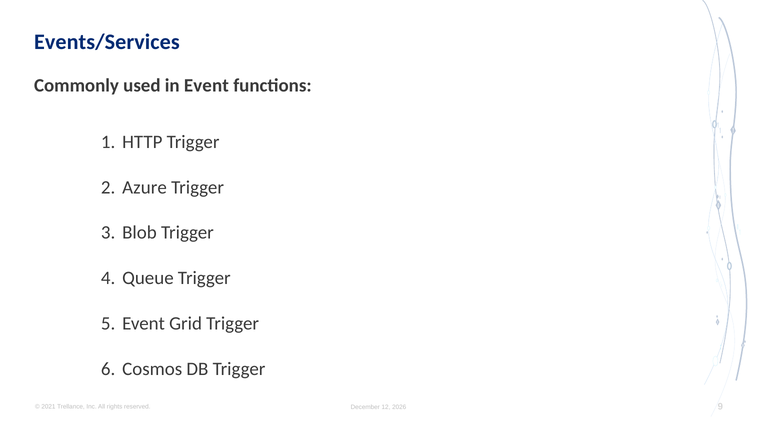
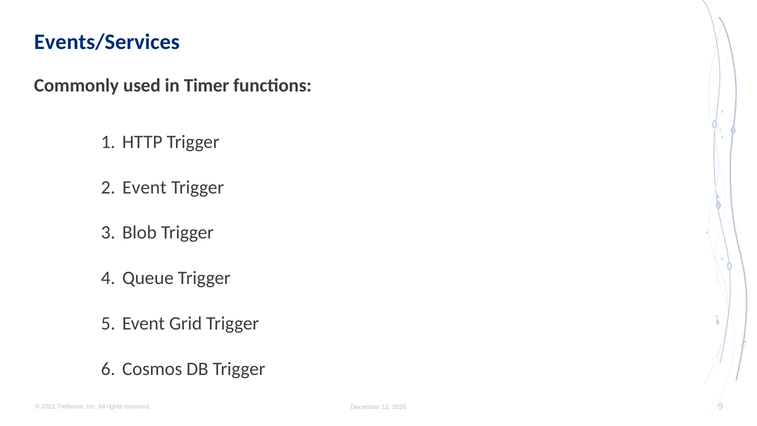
in Event: Event -> Timer (206, 85)
Azure: Azure -> Event (144, 187)
